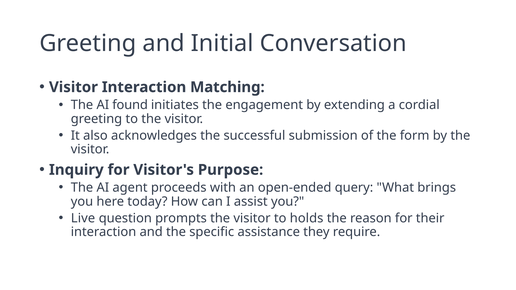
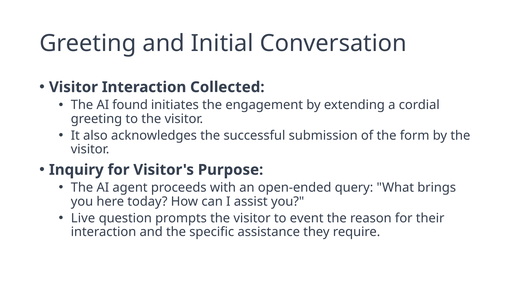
Matching: Matching -> Collected (227, 87)
holds: holds -> event (307, 218)
